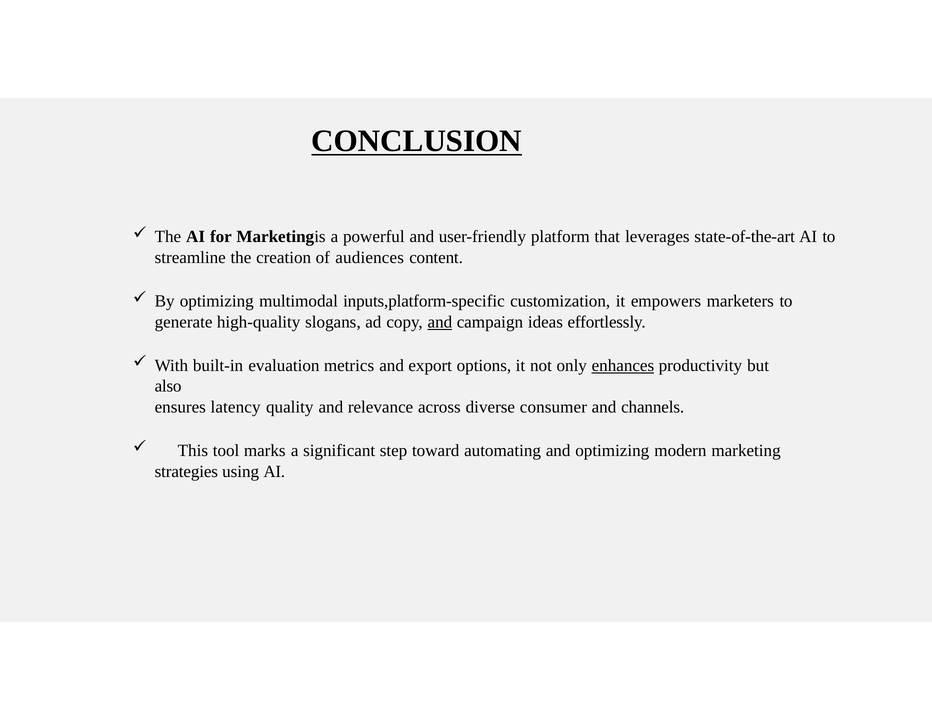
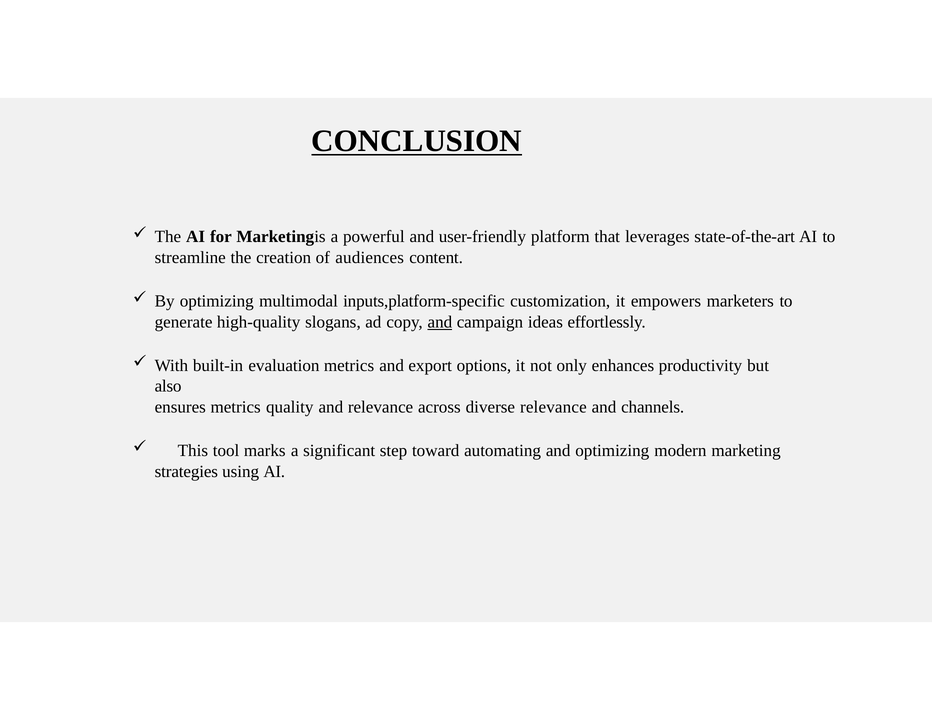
enhances underline: present -> none (623, 366)
ensures latency: latency -> metrics (236, 407)
diverse consumer: consumer -> relevance (553, 407)
